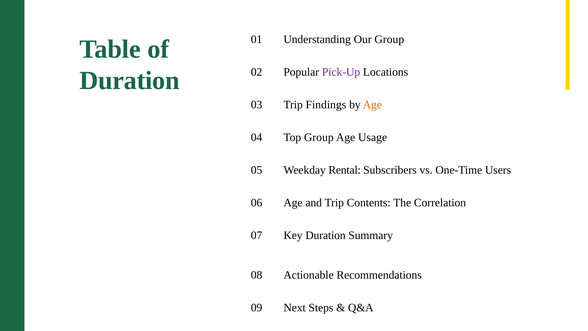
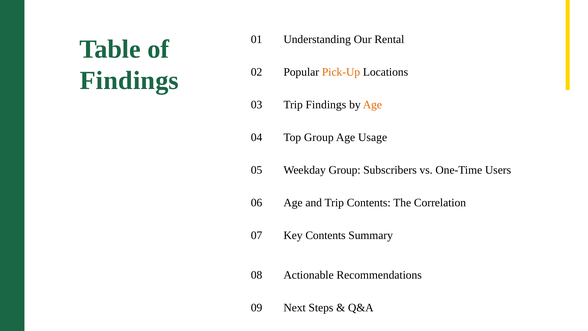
Our Group: Group -> Rental (389, 39)
Pick-Up colour: purple -> orange (341, 72)
Duration: Duration -> Findings (129, 80)
Weekday Rental: Rental -> Group (345, 170)
Key Duration: Duration -> Contents (326, 235)
